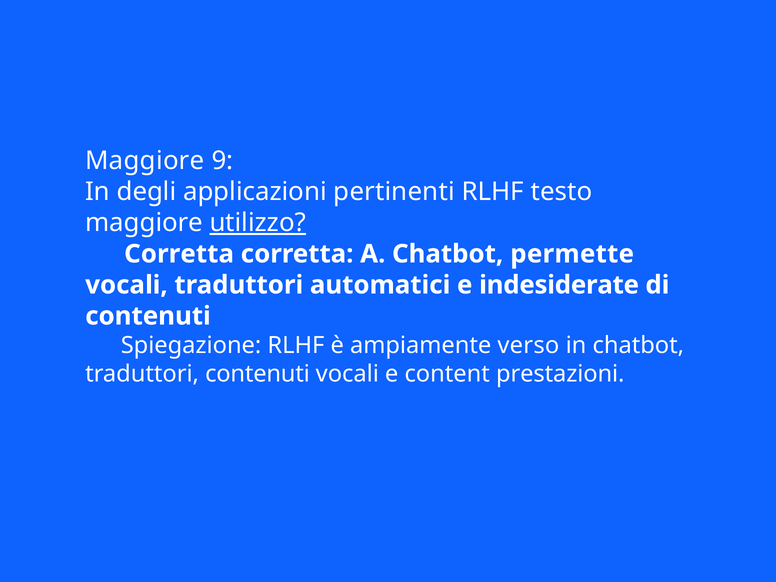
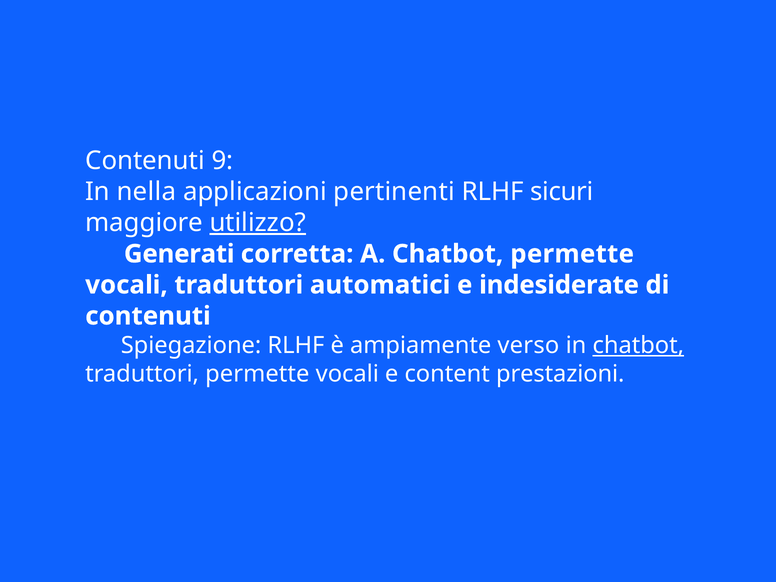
Maggiore: Maggiore -> Contenuti (145, 161)
degli: degli -> nella (146, 192)
testo: testo -> sicuri (562, 192)
Corretta: Corretta -> Generati (179, 254)
chatbot underline: none -> present (638, 346)
traduttori contenuti: contenuti -> permette (257, 374)
